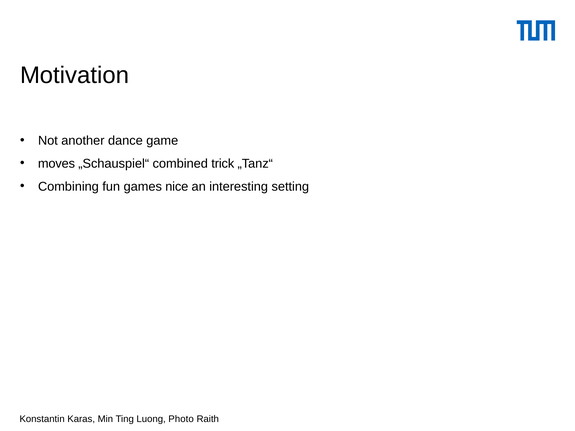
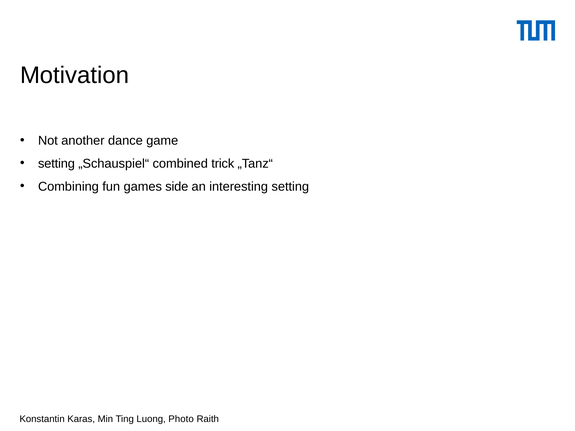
moves: moves -> setting (56, 164)
nice: nice -> side (177, 187)
